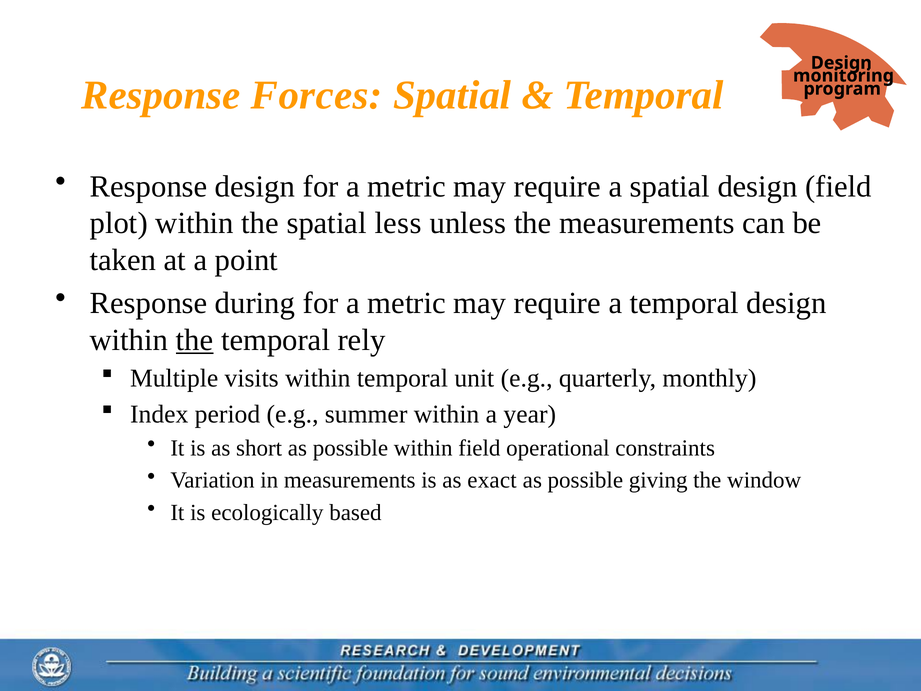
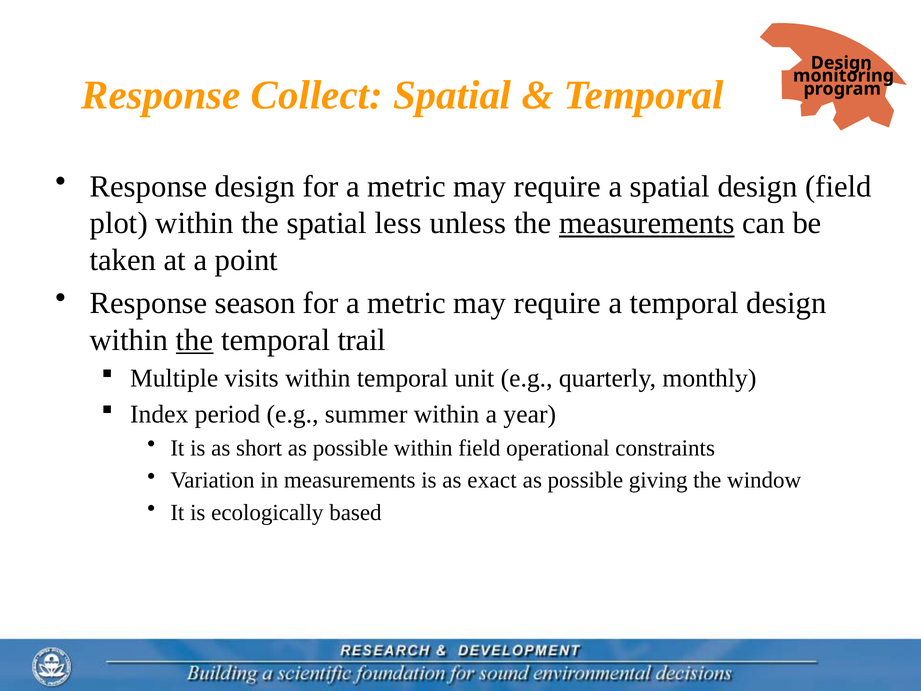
Forces: Forces -> Collect (317, 95)
measurements underline: none -> present (647, 223)
during: during -> season (255, 303)
rely: rely -> trail (362, 340)
